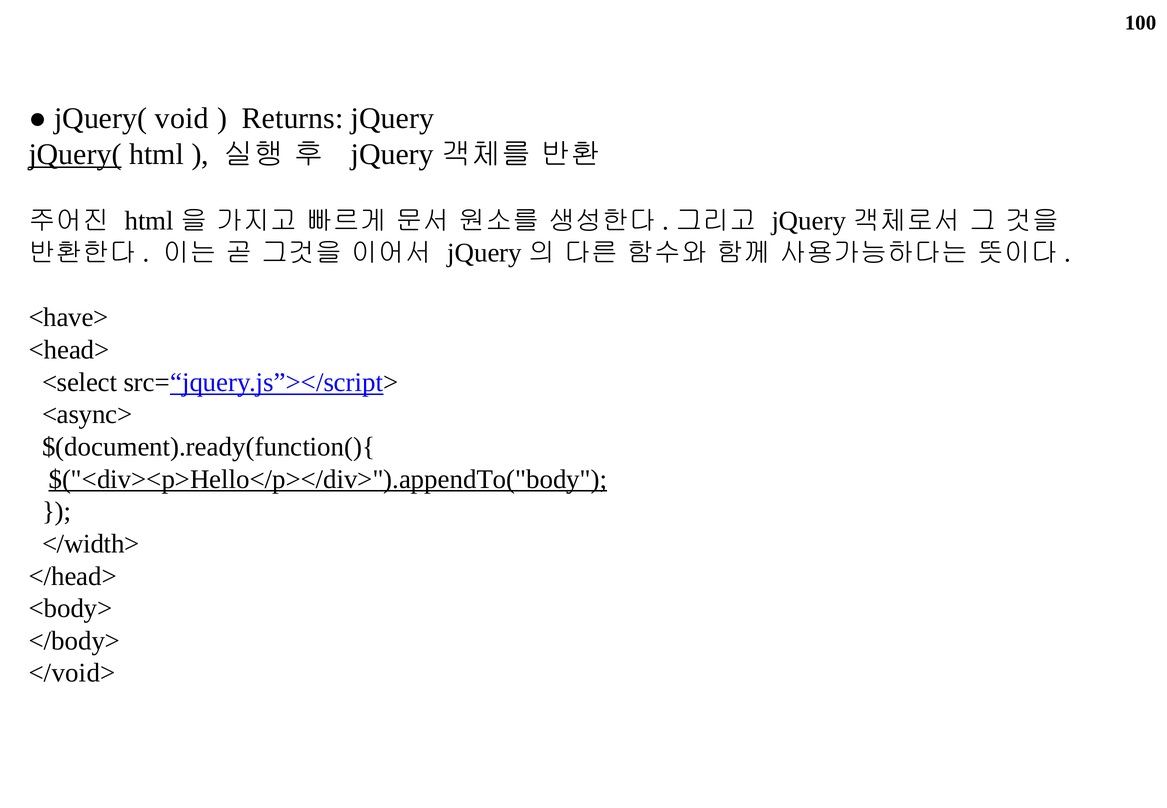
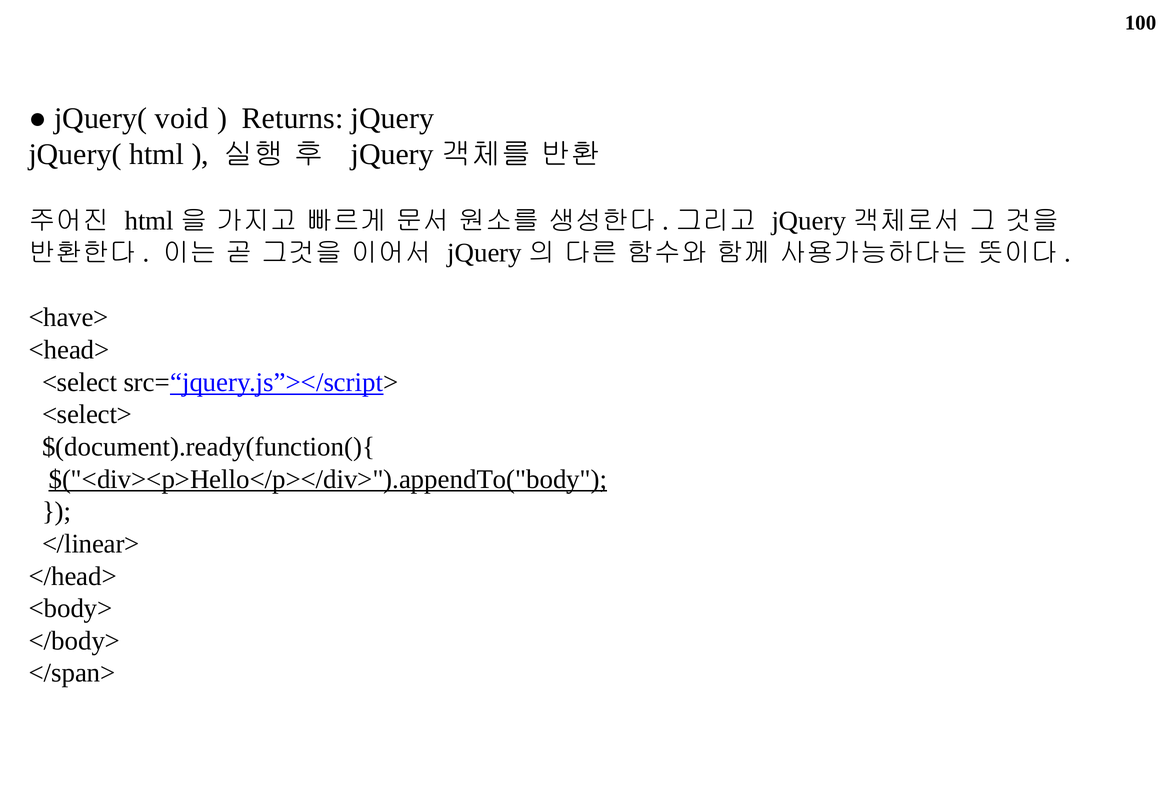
jQuery( underline: present -> none (75, 154)
<async>: <async> -> <select> (87, 414)
</width>: </width> -> </linear> (91, 544)
</void>: </void> -> </span> (72, 673)
